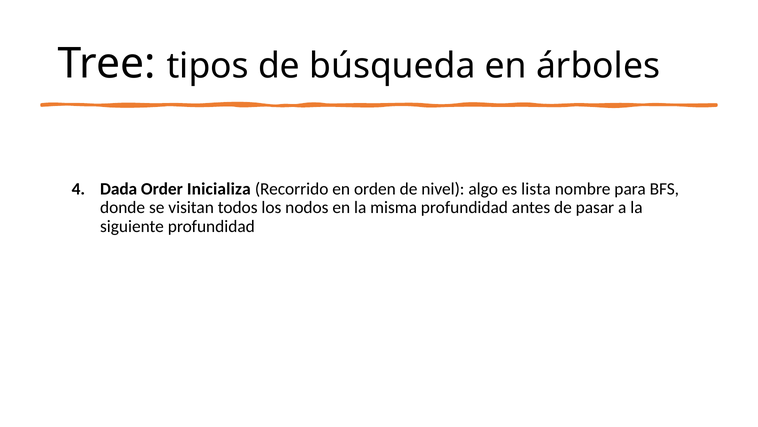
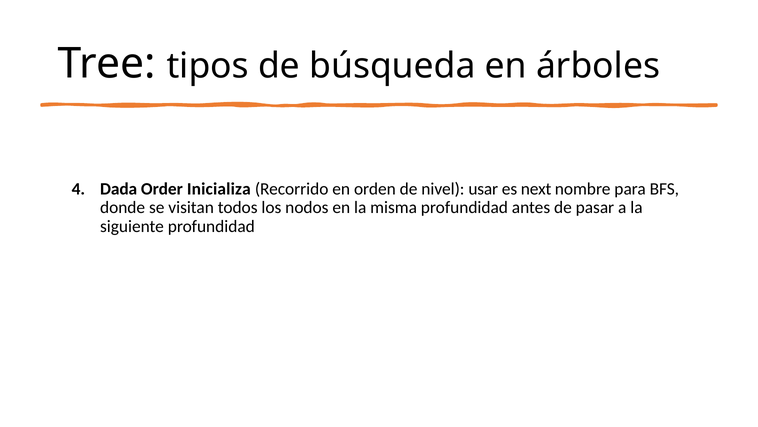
algo: algo -> usar (483, 189)
lista: lista -> next (536, 189)
